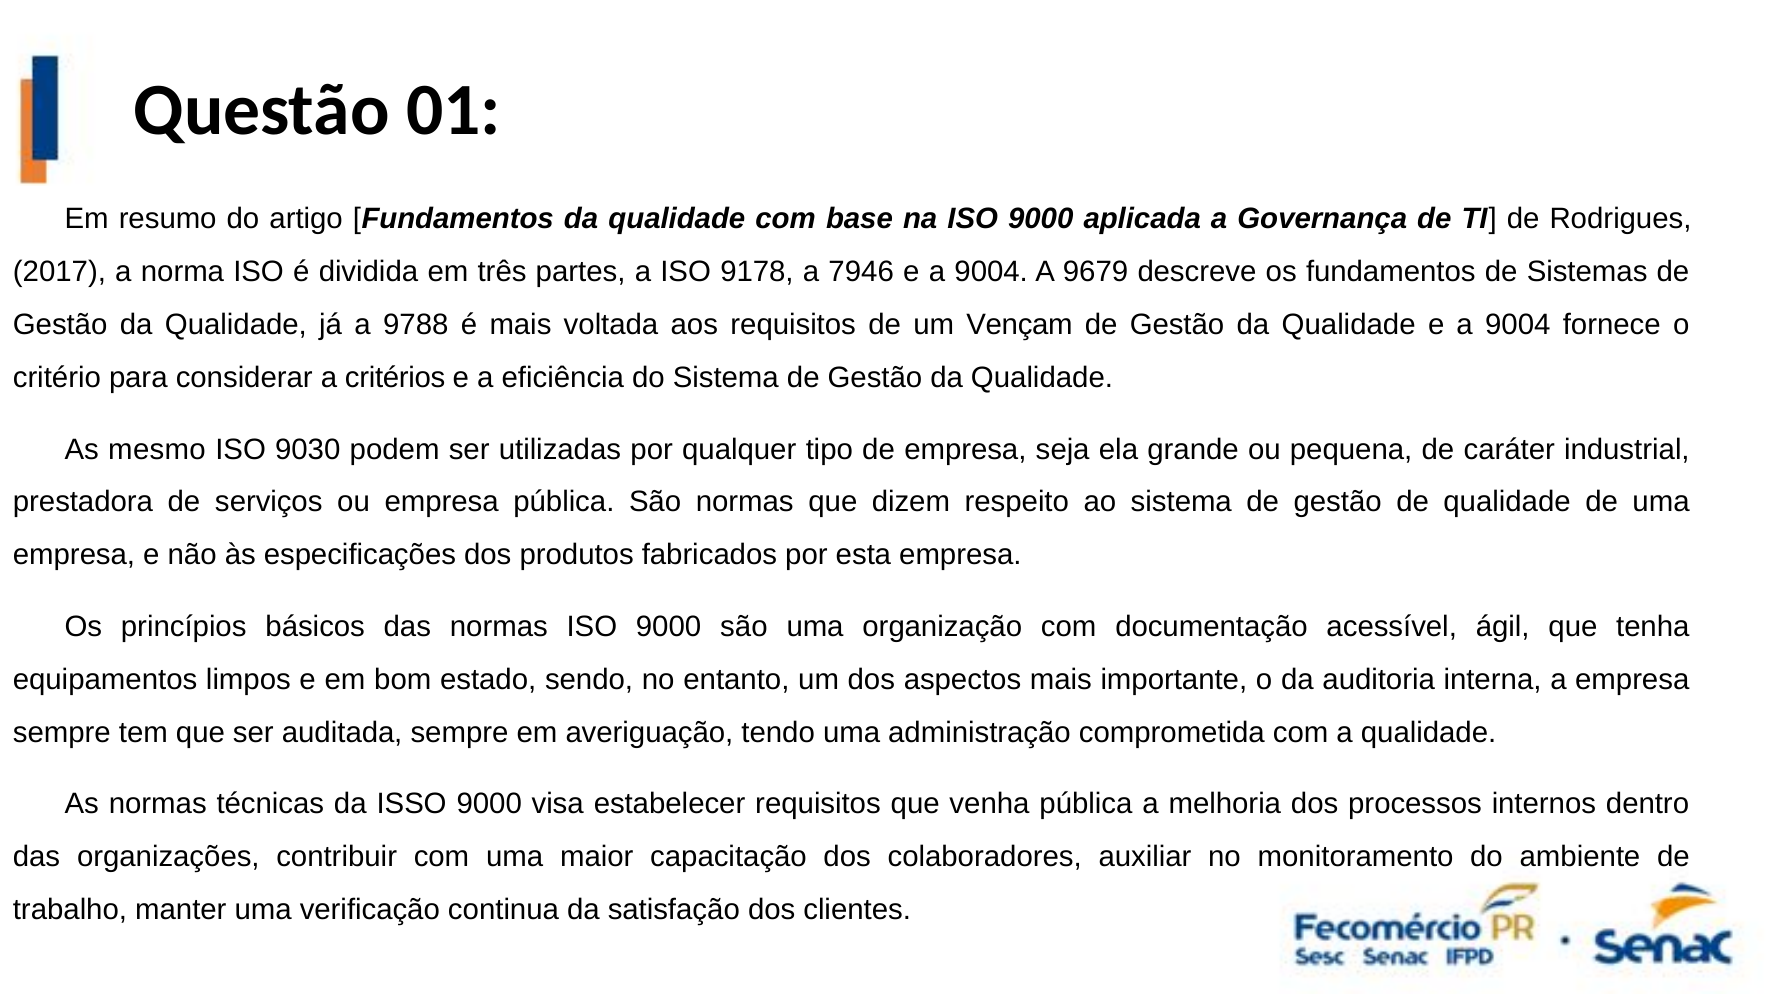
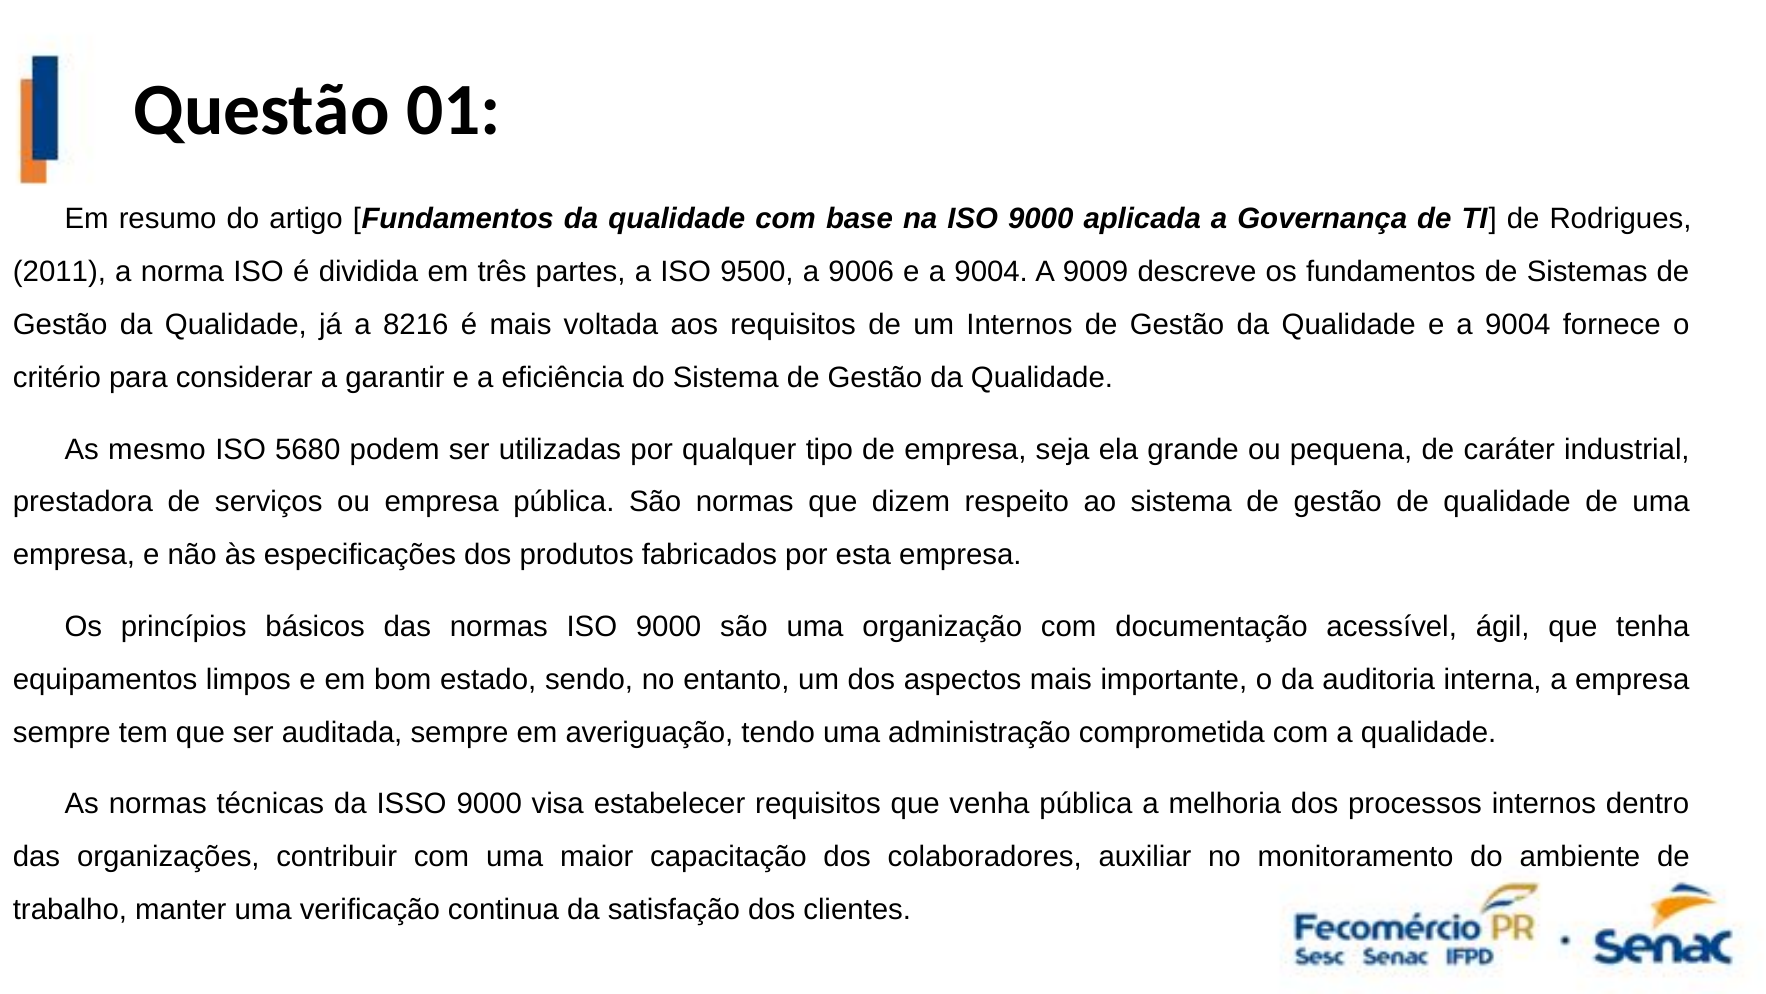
2017: 2017 -> 2011 (59, 272)
9178: 9178 -> 9500 (757, 272)
7946: 7946 -> 9006 (861, 272)
9679: 9679 -> 9009 (1096, 272)
9788: 9788 -> 8216 (416, 325)
um Vençam: Vençam -> Internos (1019, 325)
critérios: critérios -> garantir (395, 378)
9030: 9030 -> 5680 (308, 449)
